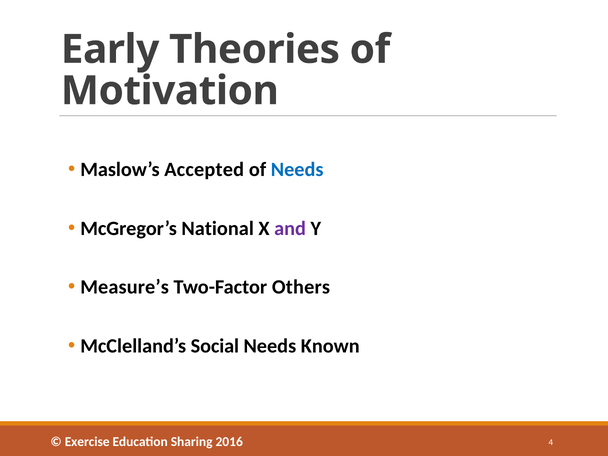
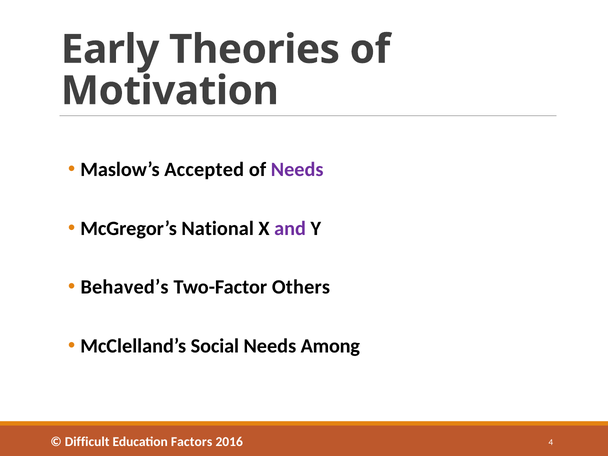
Needs colour: blue -> purple (297, 170)
Measure’s: Measure’s -> Behaved’s (125, 287)
Known: Known -> Among (330, 346)
Exercise: Exercise -> Difficult (87, 442)
Sharing: Sharing -> Factors (192, 442)
